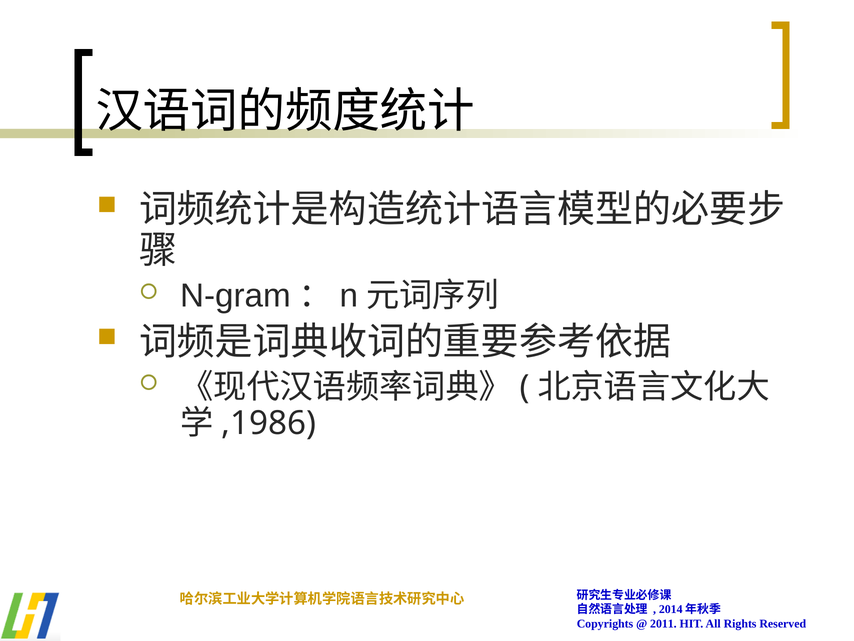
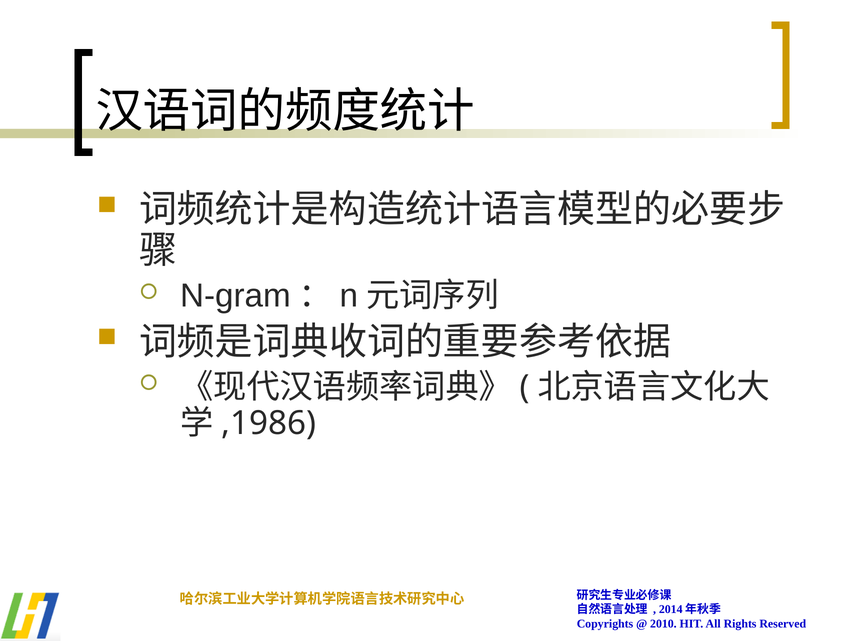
2011: 2011 -> 2010 (663, 623)
